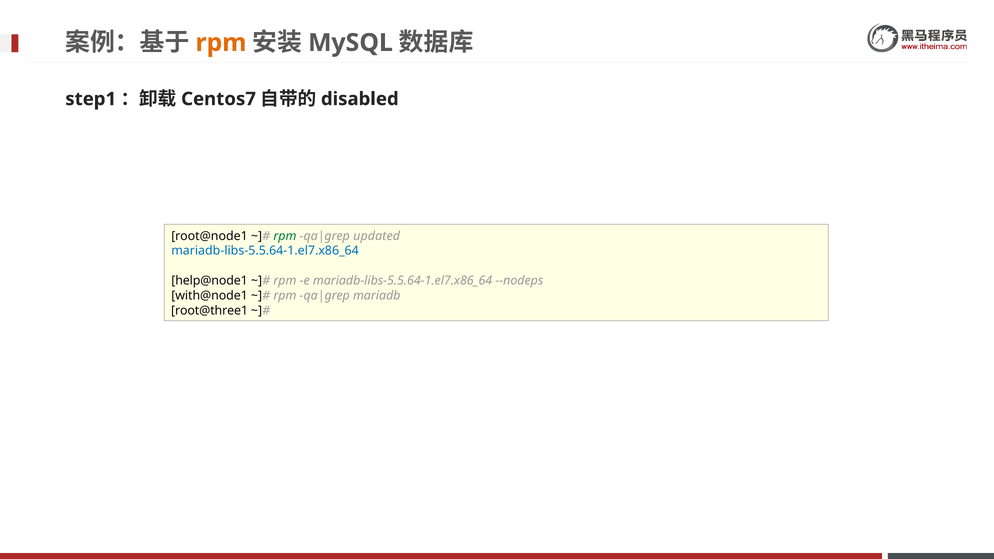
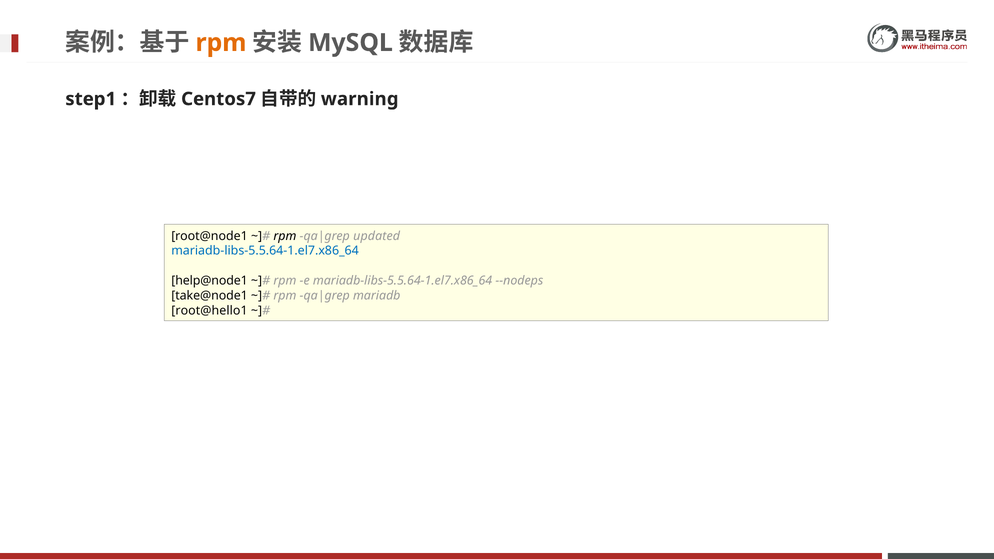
disabled: disabled -> warning (360, 99)
rpm colour: green -> black (285, 236)
with@node1: with@node1 -> take@node1 (210, 296)
root@three1: root@three1 -> root@hello1 (209, 311)
